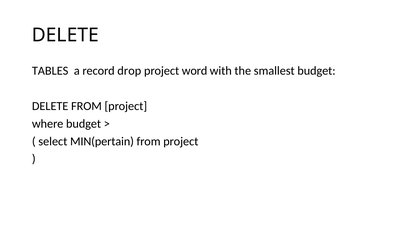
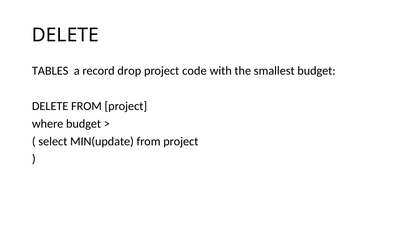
word: word -> code (194, 71)
MIN(pertain: MIN(pertain -> MIN(update (102, 141)
